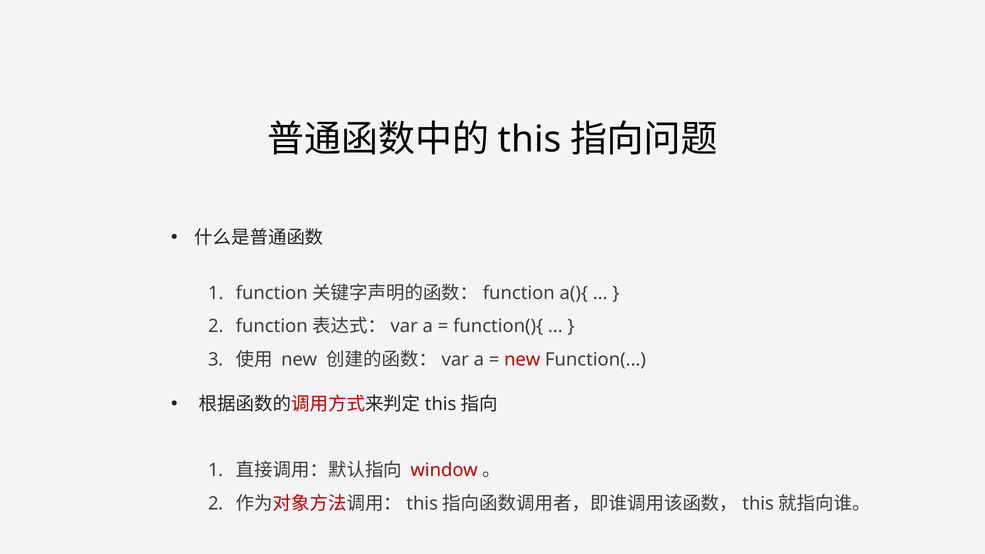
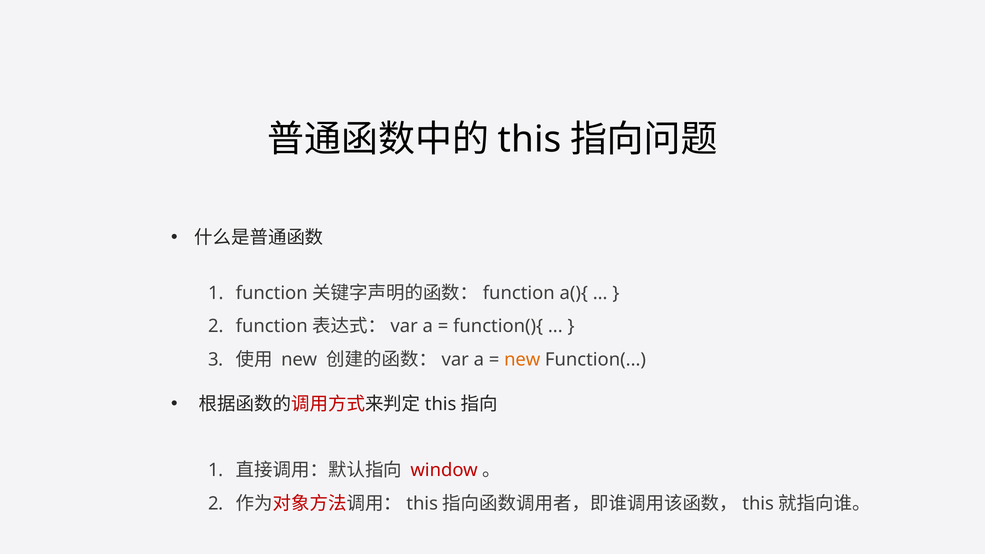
new colour: red -> orange (522, 360)
